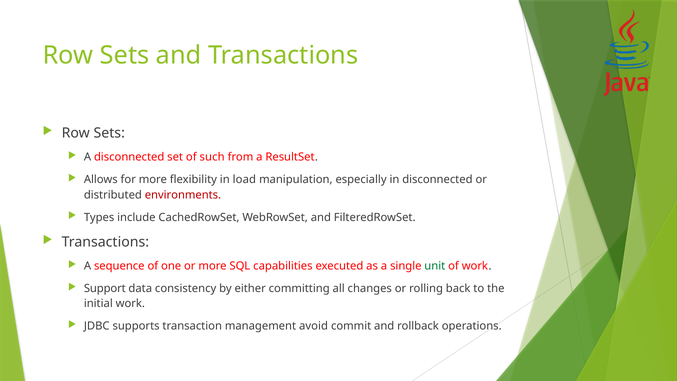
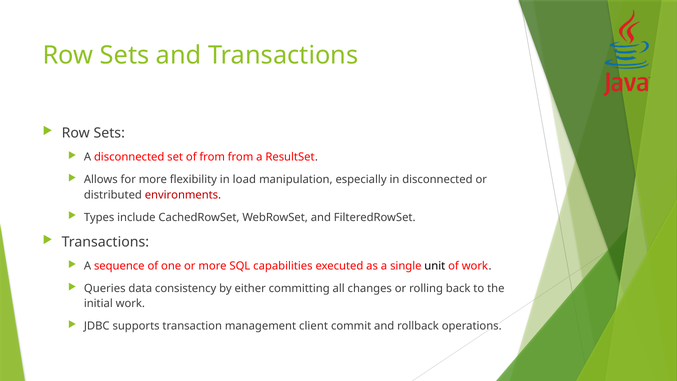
of such: such -> from (212, 157)
unit colour: green -> black (435, 266)
Support: Support -> Queries (105, 288)
avoid: avoid -> client (314, 326)
